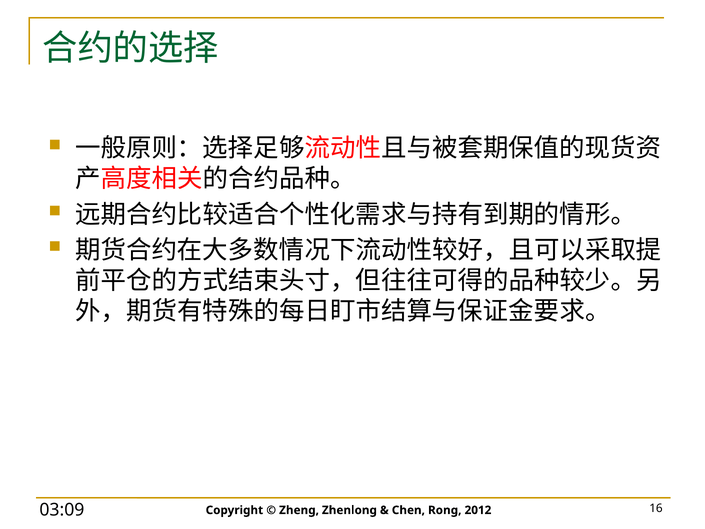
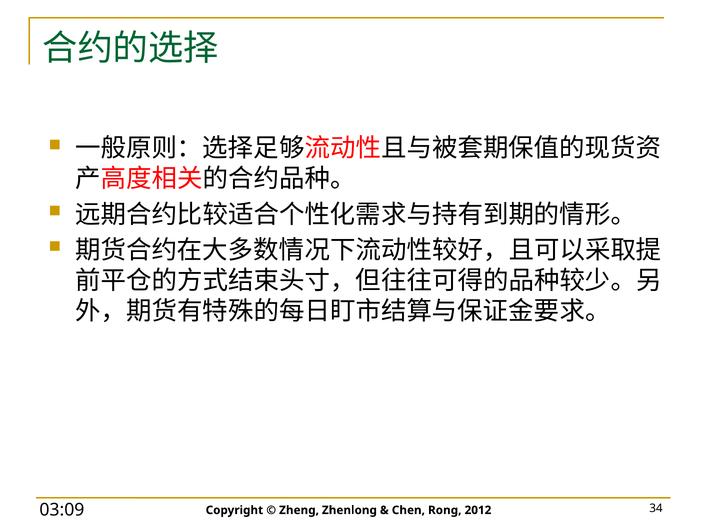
16: 16 -> 34 (656, 508)
